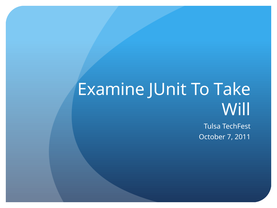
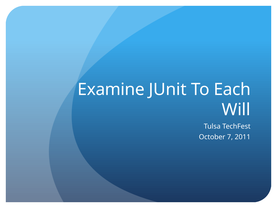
Take: Take -> Each (232, 89)
